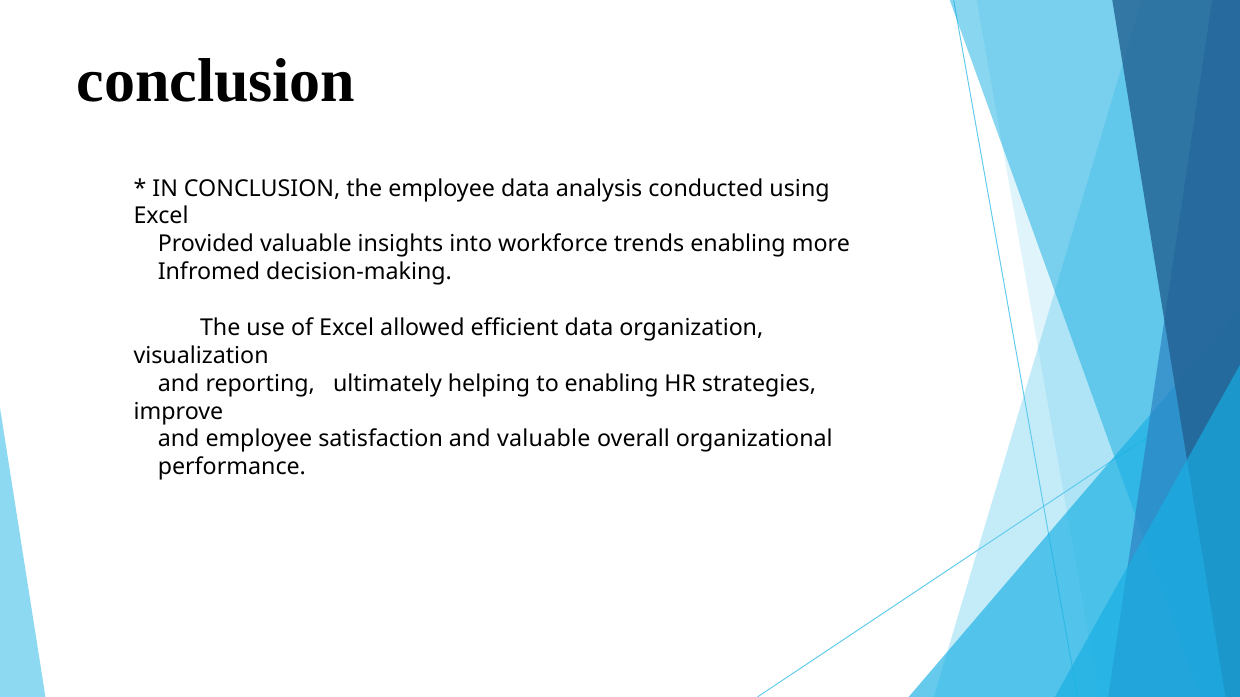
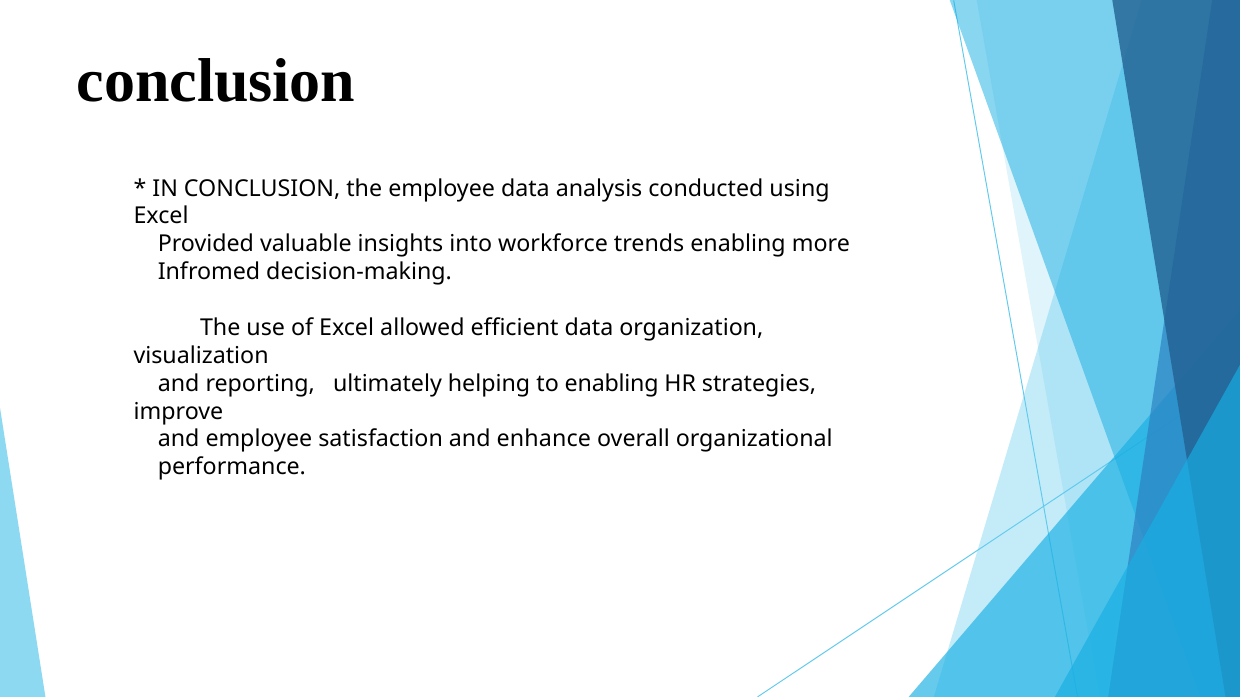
and valuable: valuable -> enhance (544, 440)
